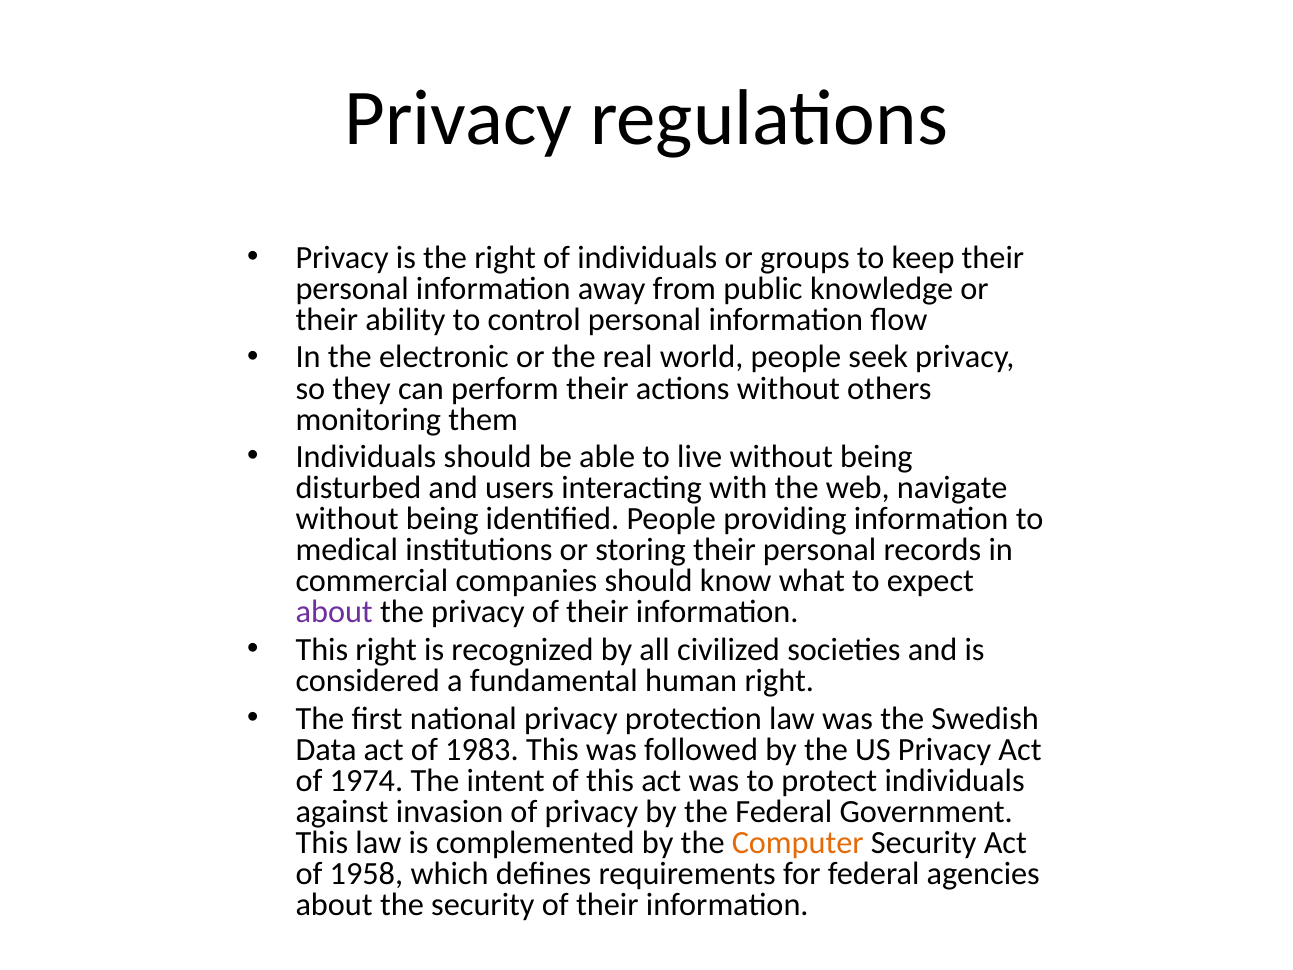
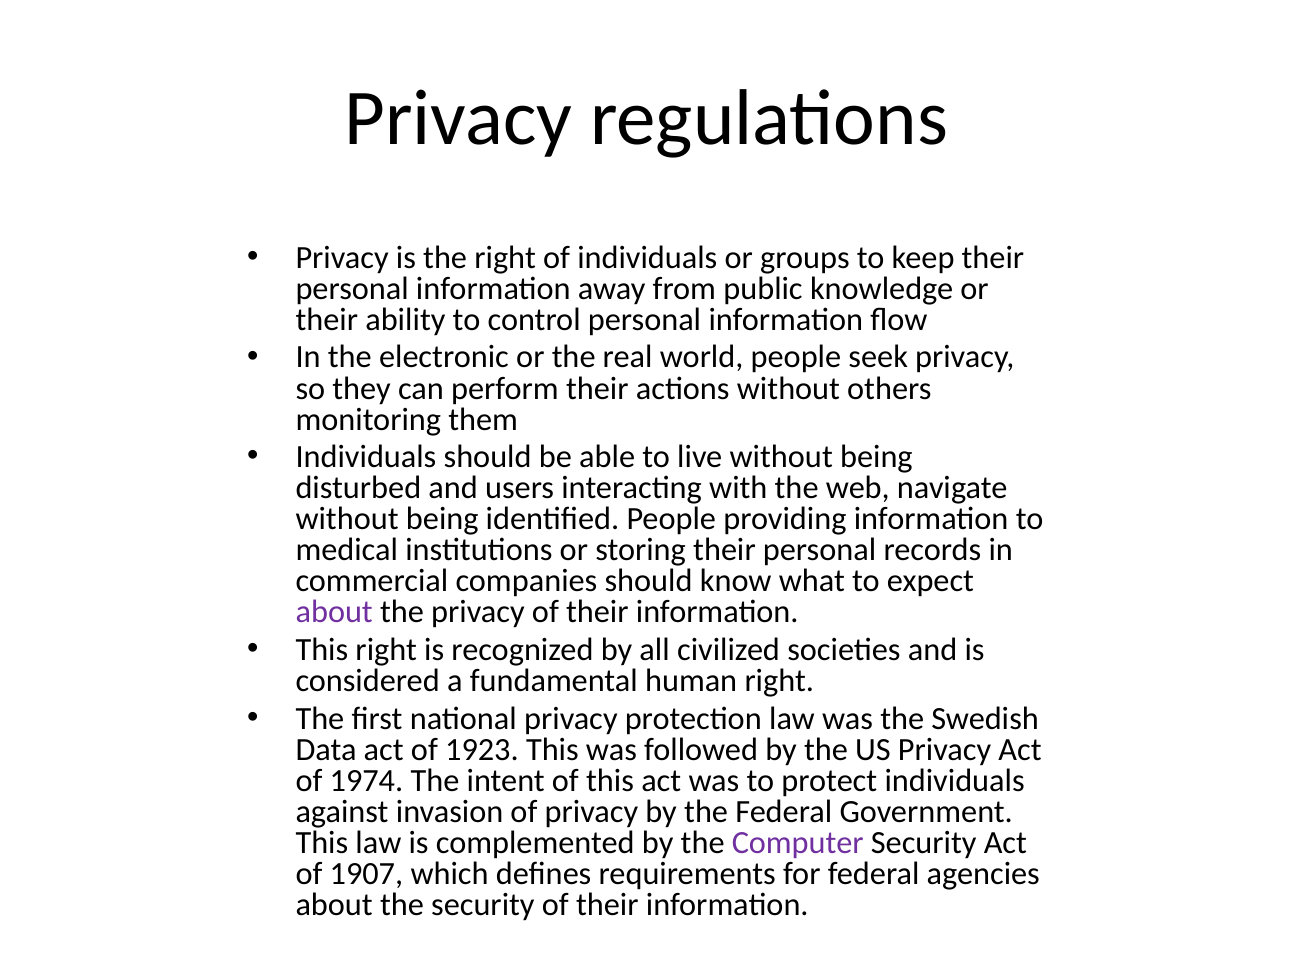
1983: 1983 -> 1923 (482, 749)
Computer colour: orange -> purple (798, 842)
1958: 1958 -> 1907 (366, 873)
